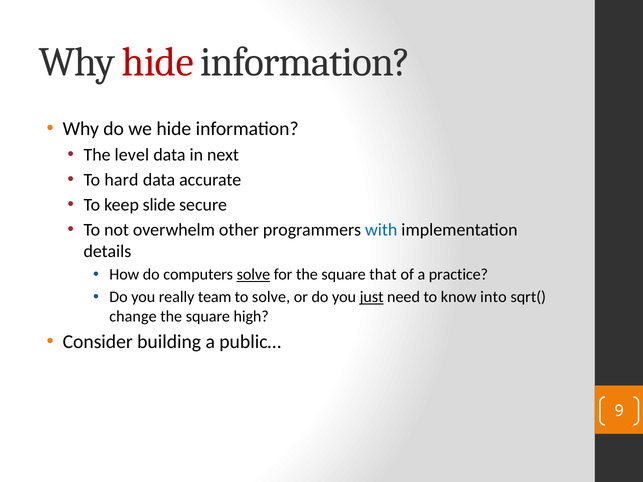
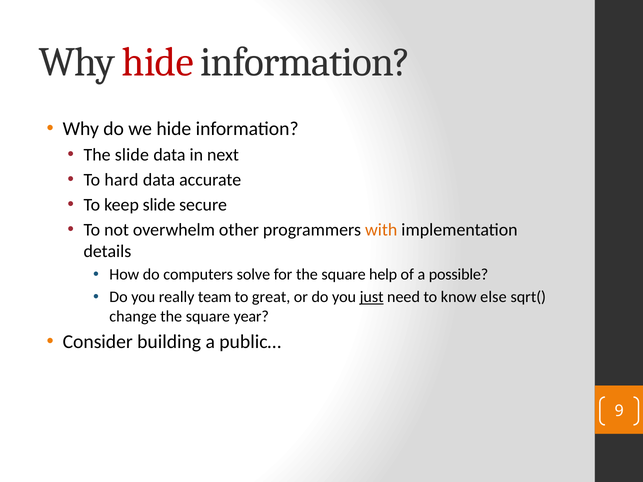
The level: level -> slide (132, 155)
with colour: blue -> orange (381, 230)
solve underline: present -> none (253, 275)
that: that -> help (383, 275)
practice: practice -> possible (458, 275)
to solve: solve -> great (271, 297)
into: into -> else (493, 297)
high: high -> year (251, 317)
